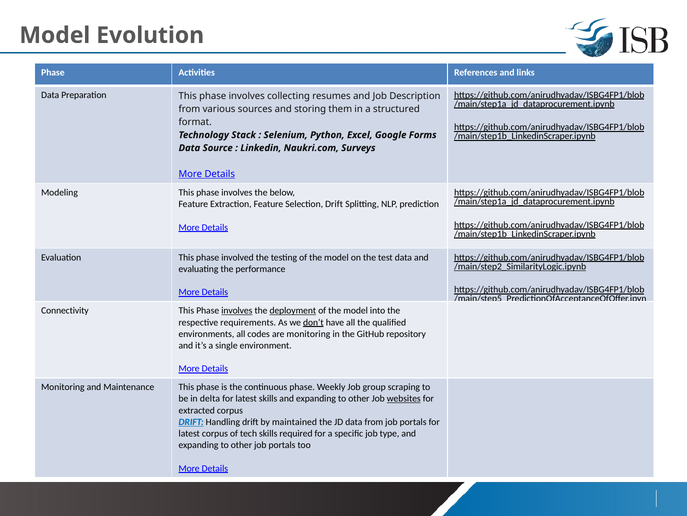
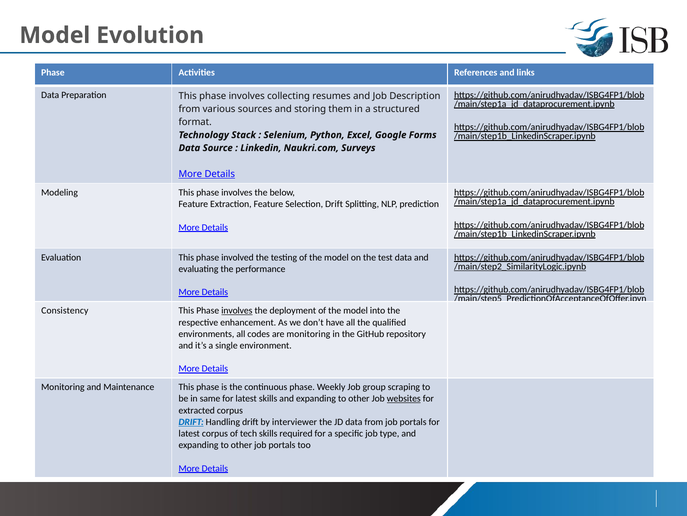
Connectivity: Connectivity -> Consistency (65, 310)
deployment underline: present -> none (293, 310)
requirements: requirements -> enhancement (248, 322)
don’t underline: present -> none (313, 322)
delta: delta -> same (210, 398)
maintained: maintained -> interviewer (295, 421)
